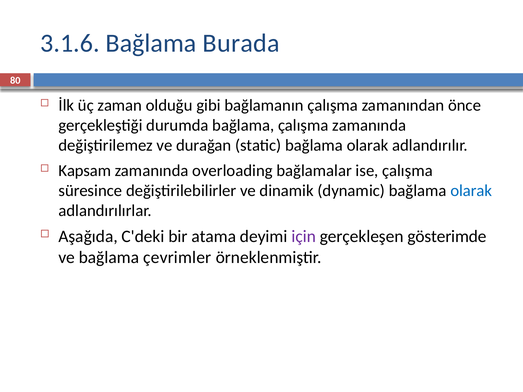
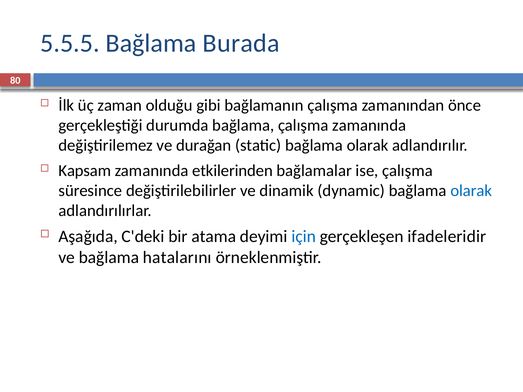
3.1.6: 3.1.6 -> 5.5.5 (70, 43)
overloading: overloading -> etkilerinden (233, 171)
için colour: purple -> blue (304, 237)
gösterimde: gösterimde -> ifadeleridir (447, 237)
çevrimler: çevrimler -> hatalarını (177, 257)
